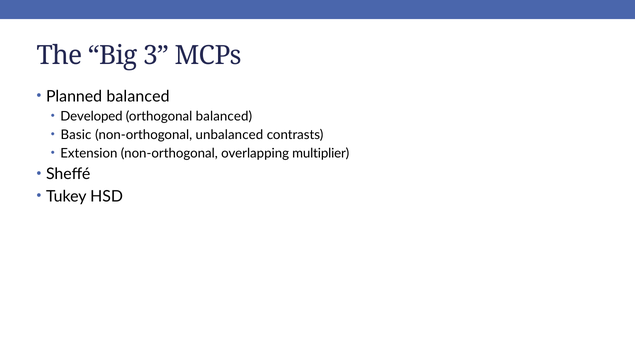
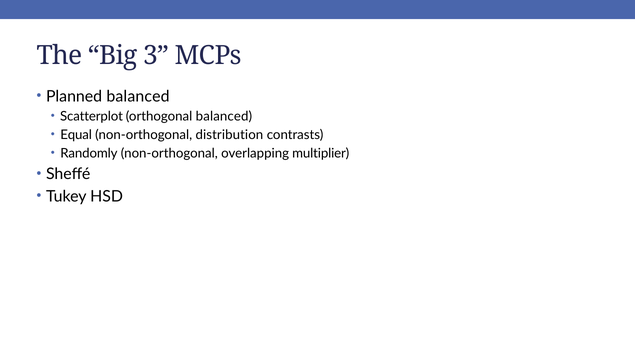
Developed: Developed -> Scatterplot (91, 116)
Basic: Basic -> Equal (76, 135)
unbalanced: unbalanced -> distribution (229, 135)
Extension: Extension -> Randomly (89, 153)
